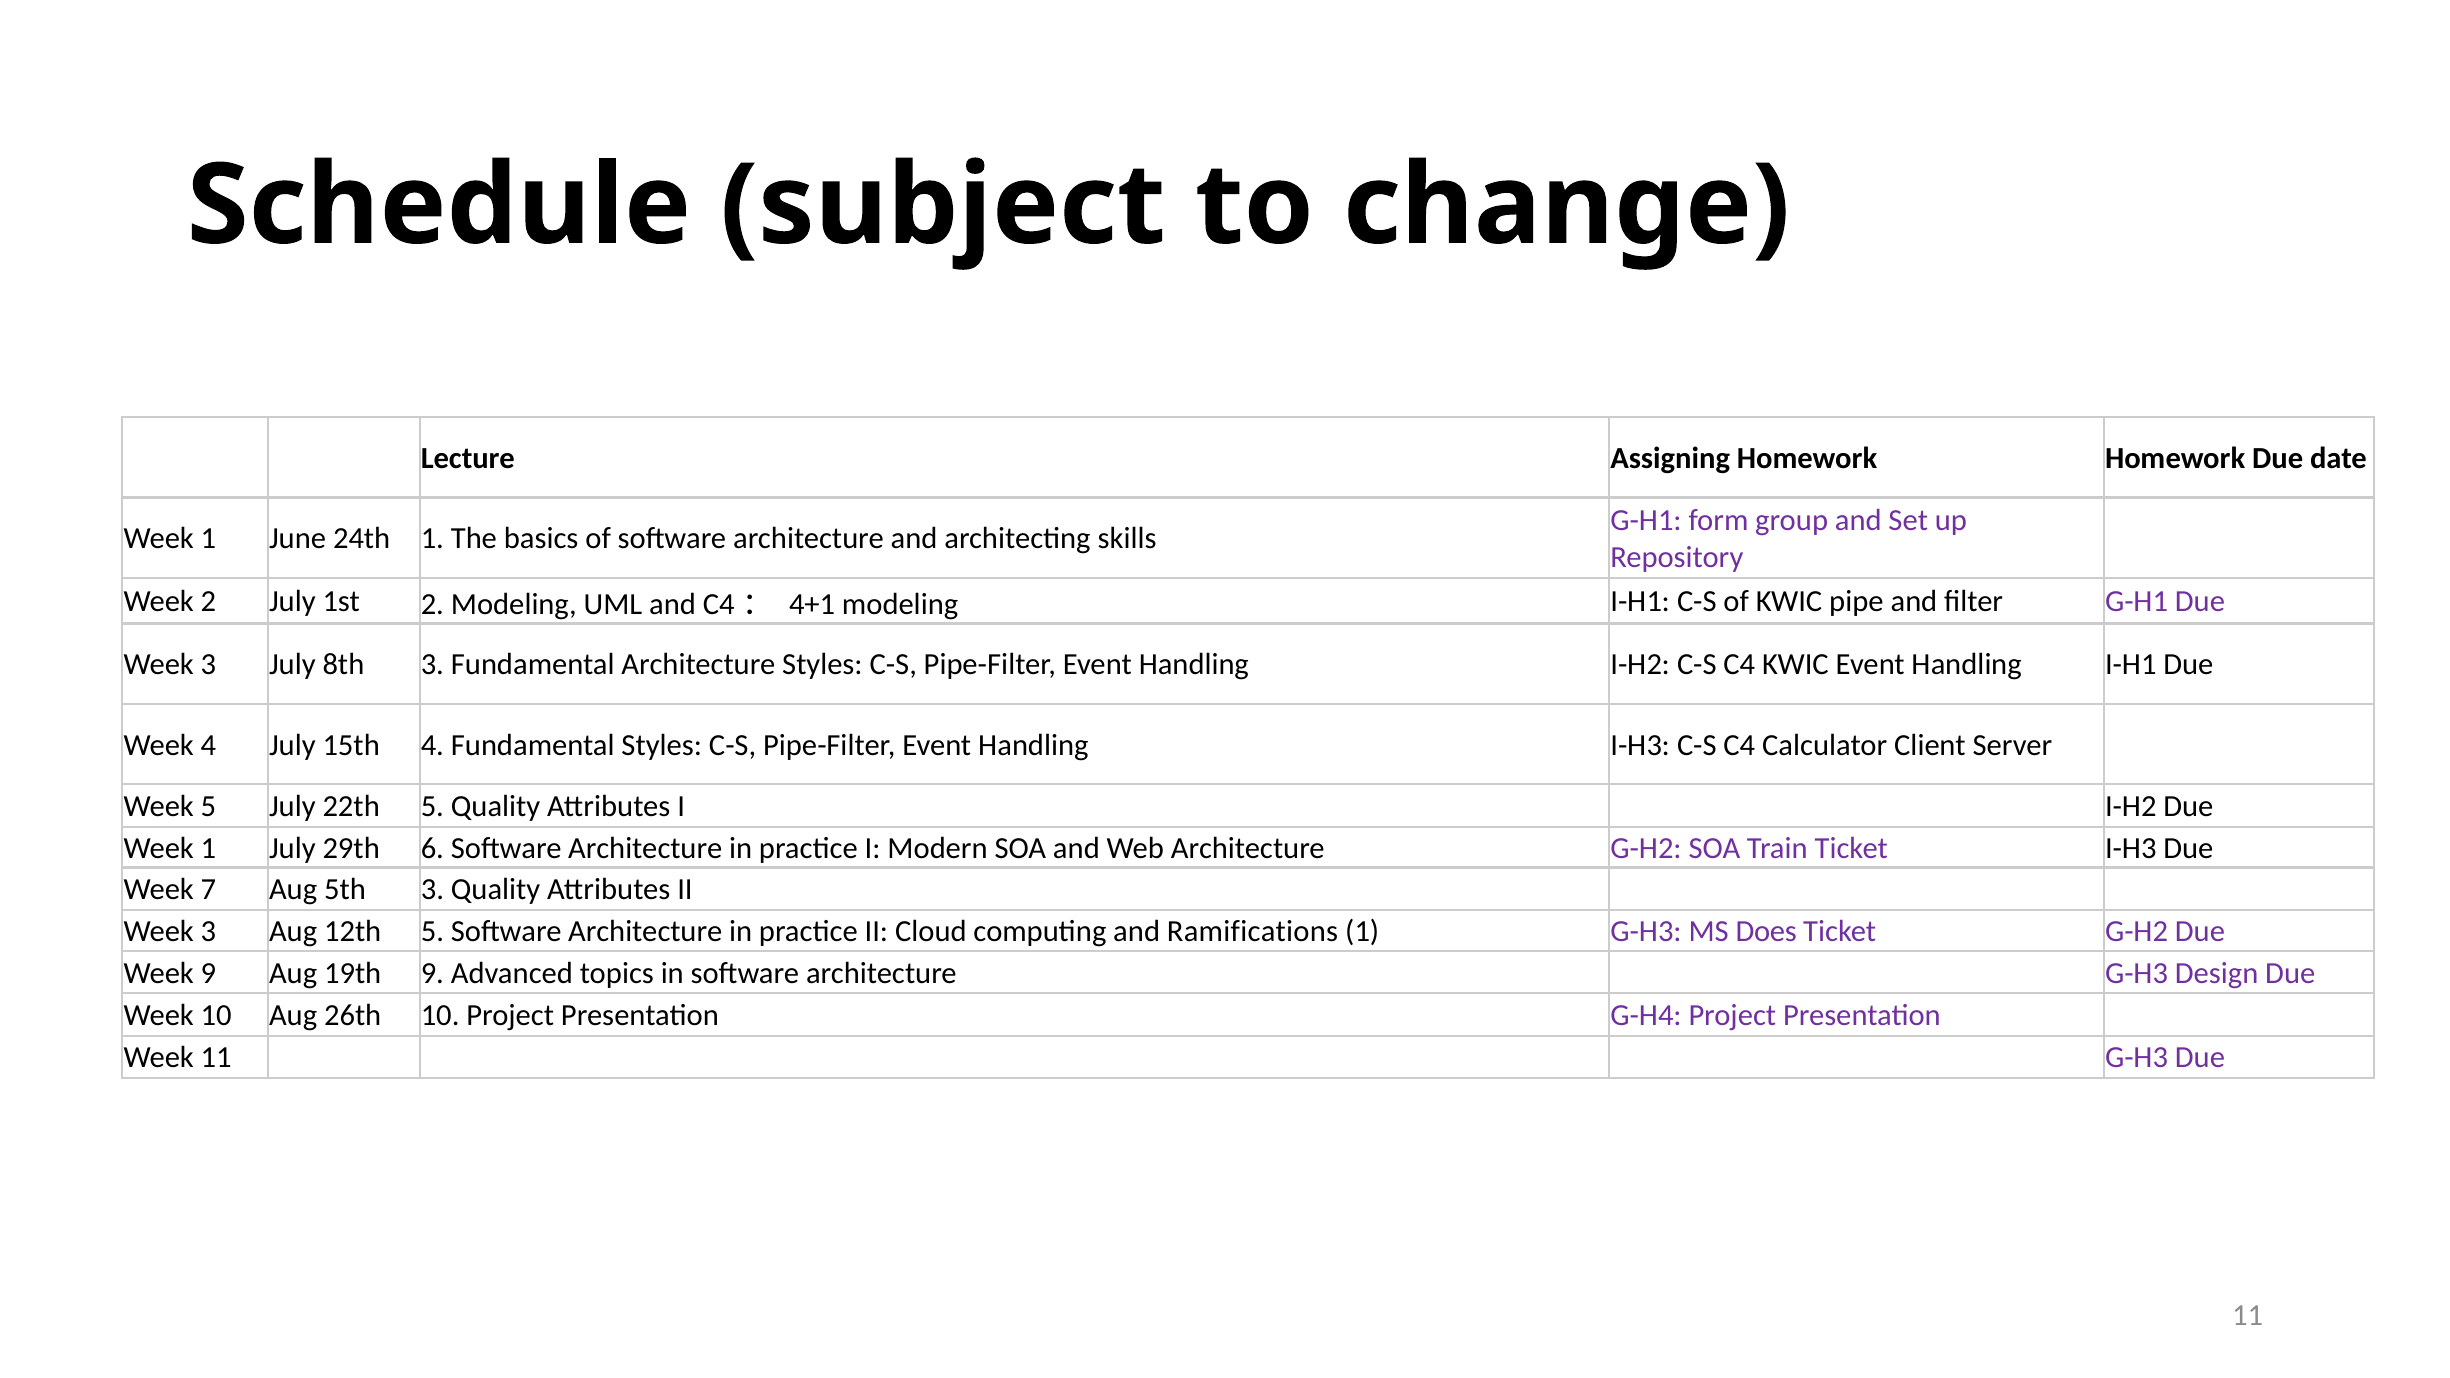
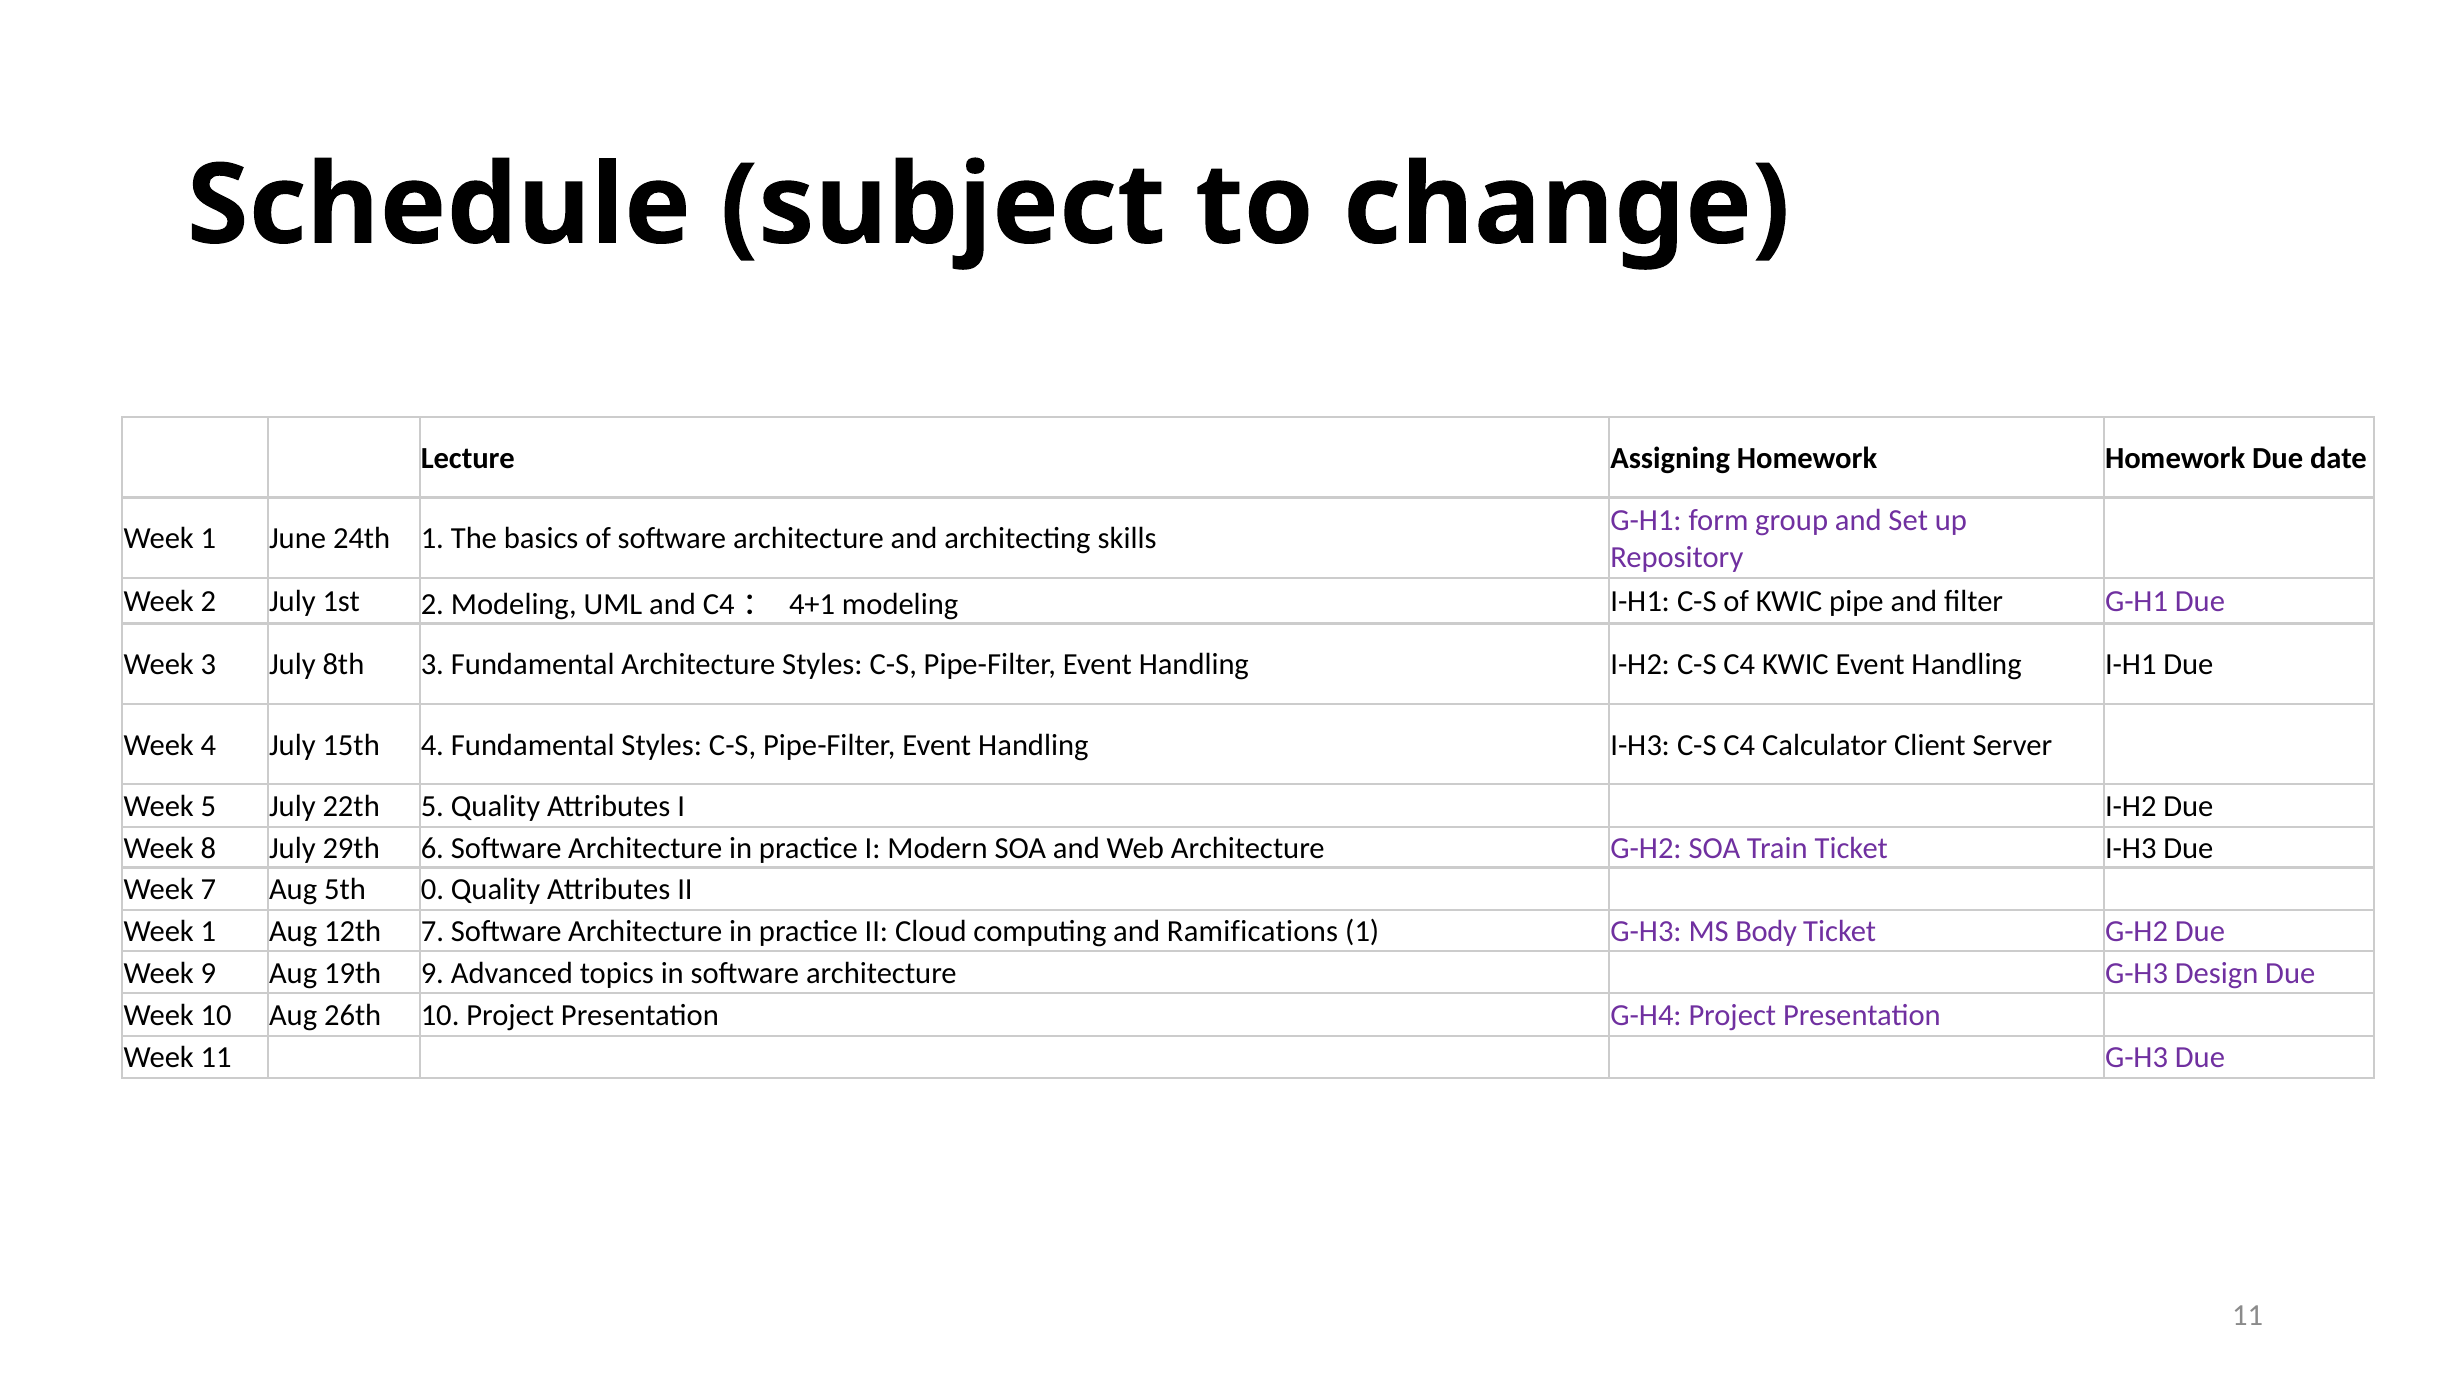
1: 1 -> 8 (208, 848)
5th 3: 3 -> 0 (432, 890)
3: 3 -> 1 (208, 931)
12th 5: 5 -> 7 (432, 931)
Does: Does -> Body (1766, 931)
